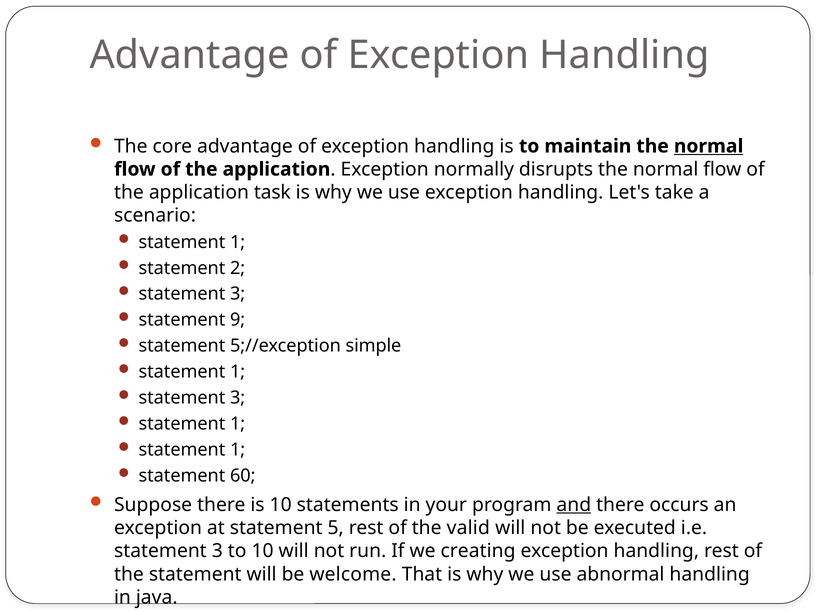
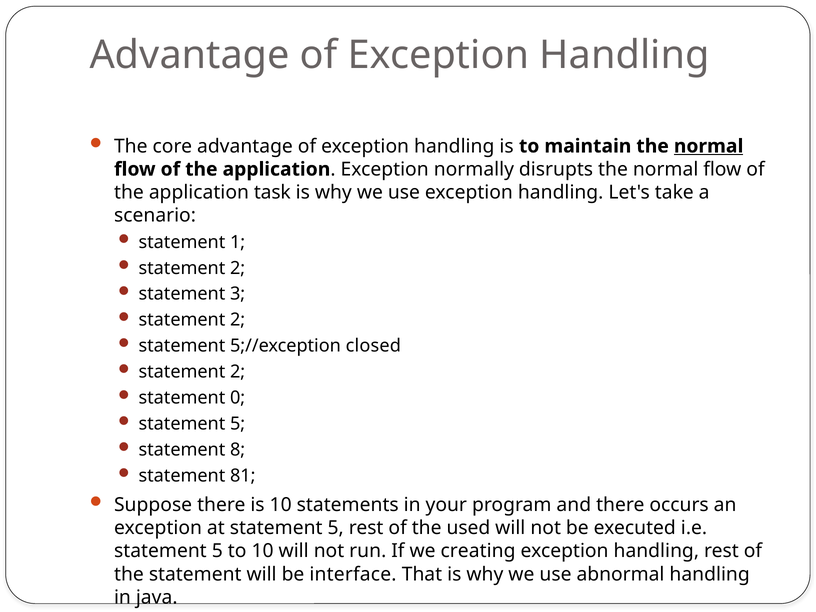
9: 9 -> 2 (238, 320)
simple: simple -> closed (373, 346)
1: 1 -> 2 (238, 372)
3: 3 -> 0 (238, 398)
1: 1 -> 5 (238, 424)
1: 1 -> 8 (238, 450)
60: 60 -> 81 (243, 476)
and underline: present -> none (574, 505)
valid: valid -> used (468, 528)
3: 3 -> 5 (217, 551)
welcome: welcome -> interface (353, 574)
